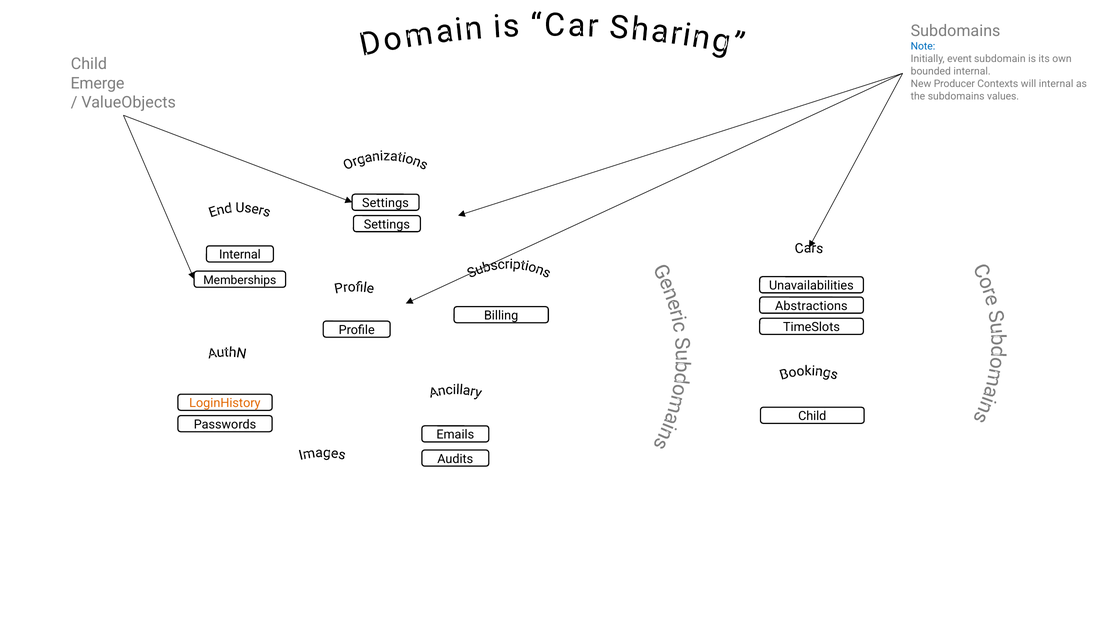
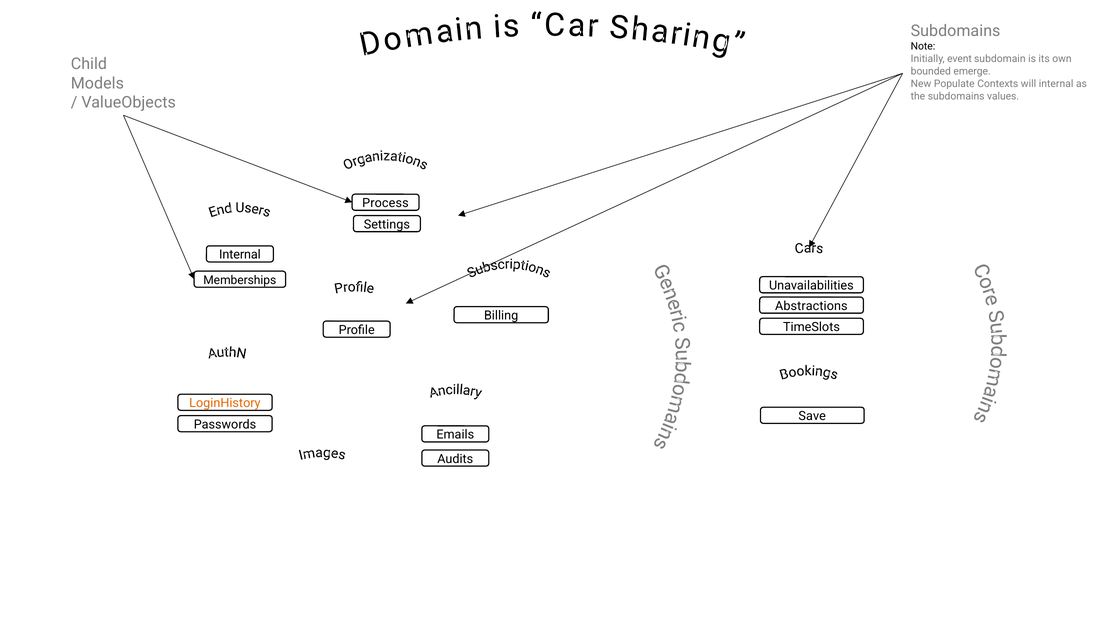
Note colour: blue -> black (923, 46)
bounded internal: internal -> emerge (972, 71)
Emerge: Emerge -> Models (97, 83)
Producer: Producer -> Populate (954, 84)
Settings: Settings -> Process (385, 203)
Child: Child -> Save (812, 416)
